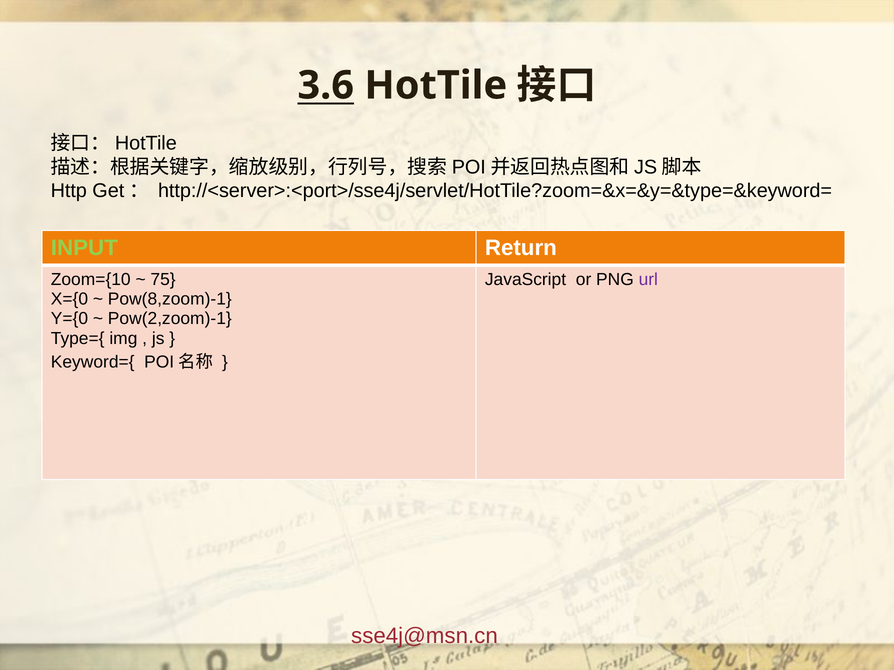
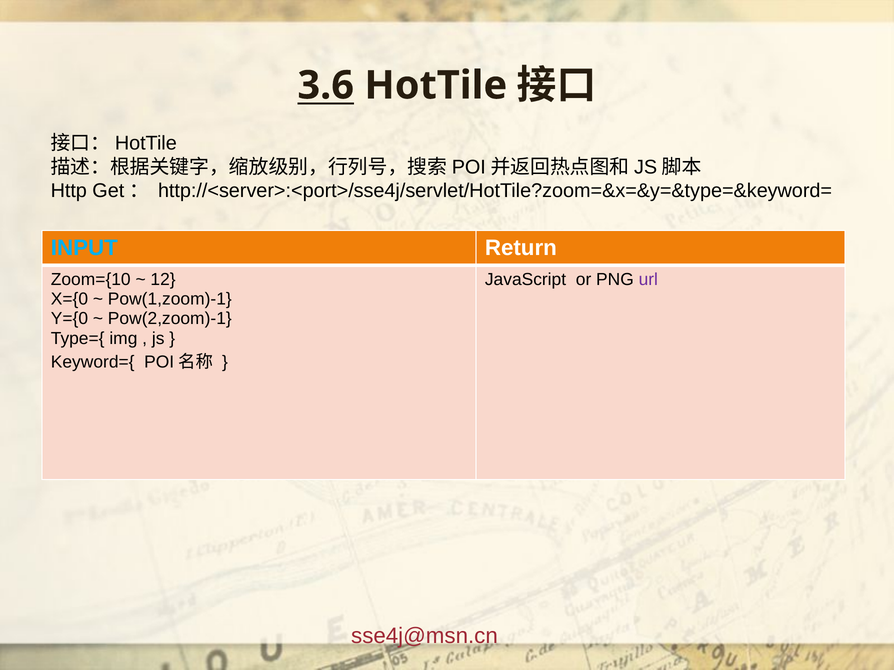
INPUT colour: light green -> light blue (84, 248)
75: 75 -> 12 (163, 280)
Pow(8,zoom)-1: Pow(8,zoom)-1 -> Pow(1,zoom)-1 (170, 299)
